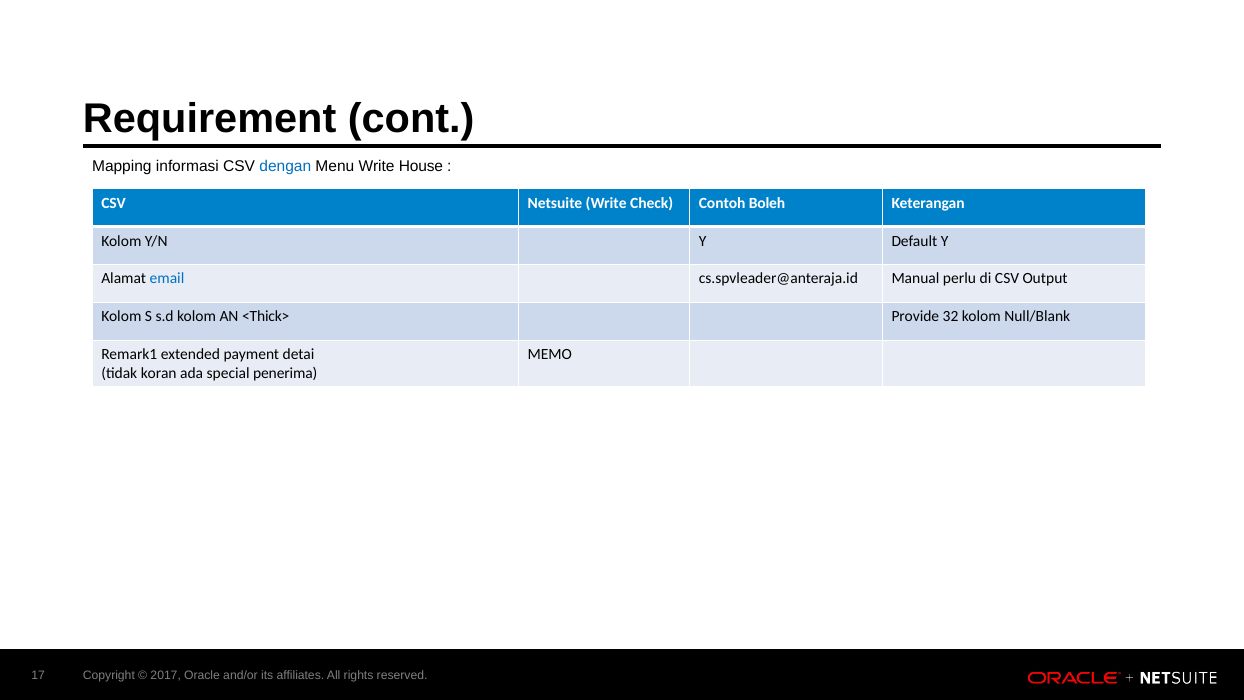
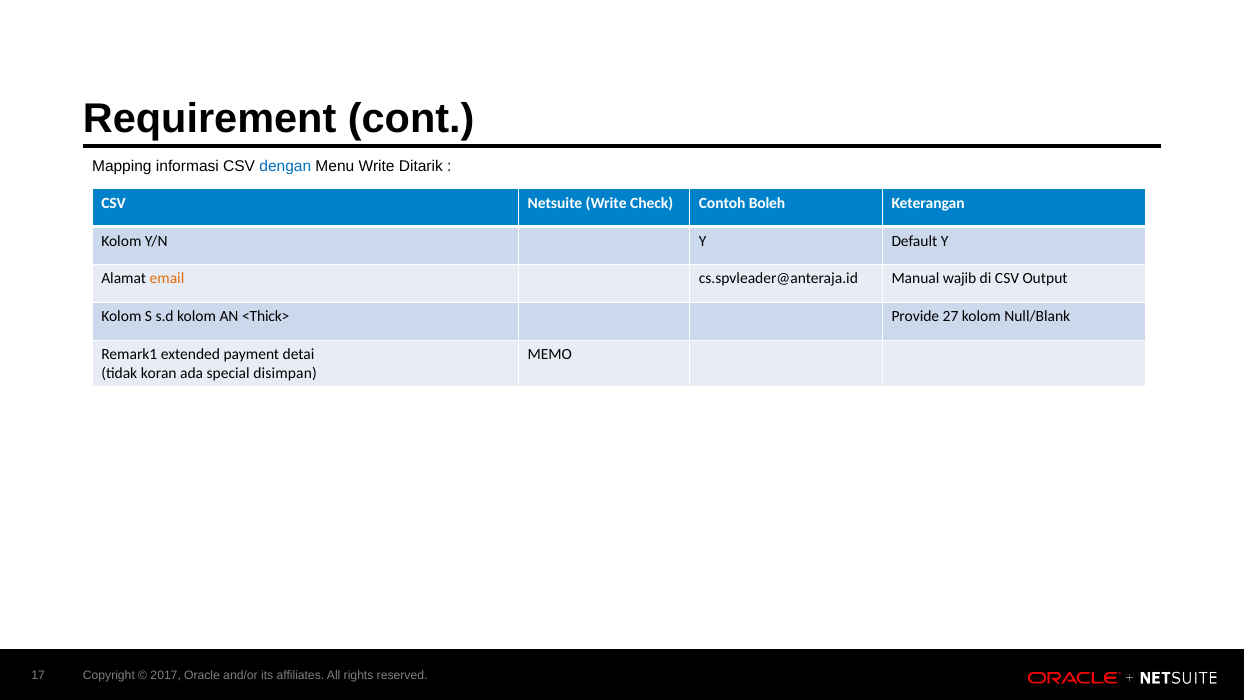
House: House -> Ditarik (421, 167)
email colour: blue -> orange (167, 279)
perlu: perlu -> wajib (960, 279)
32: 32 -> 27 (951, 317)
penerima: penerima -> disimpan (285, 373)
